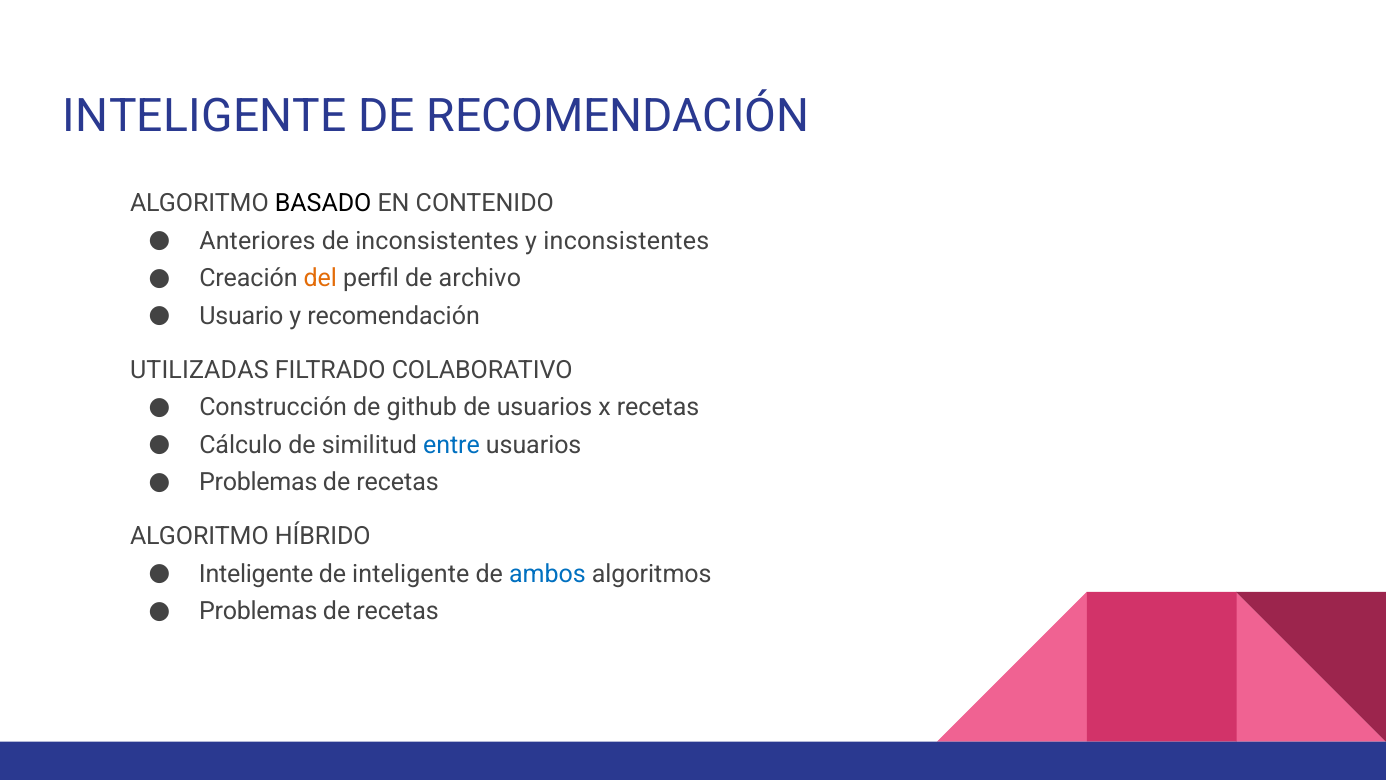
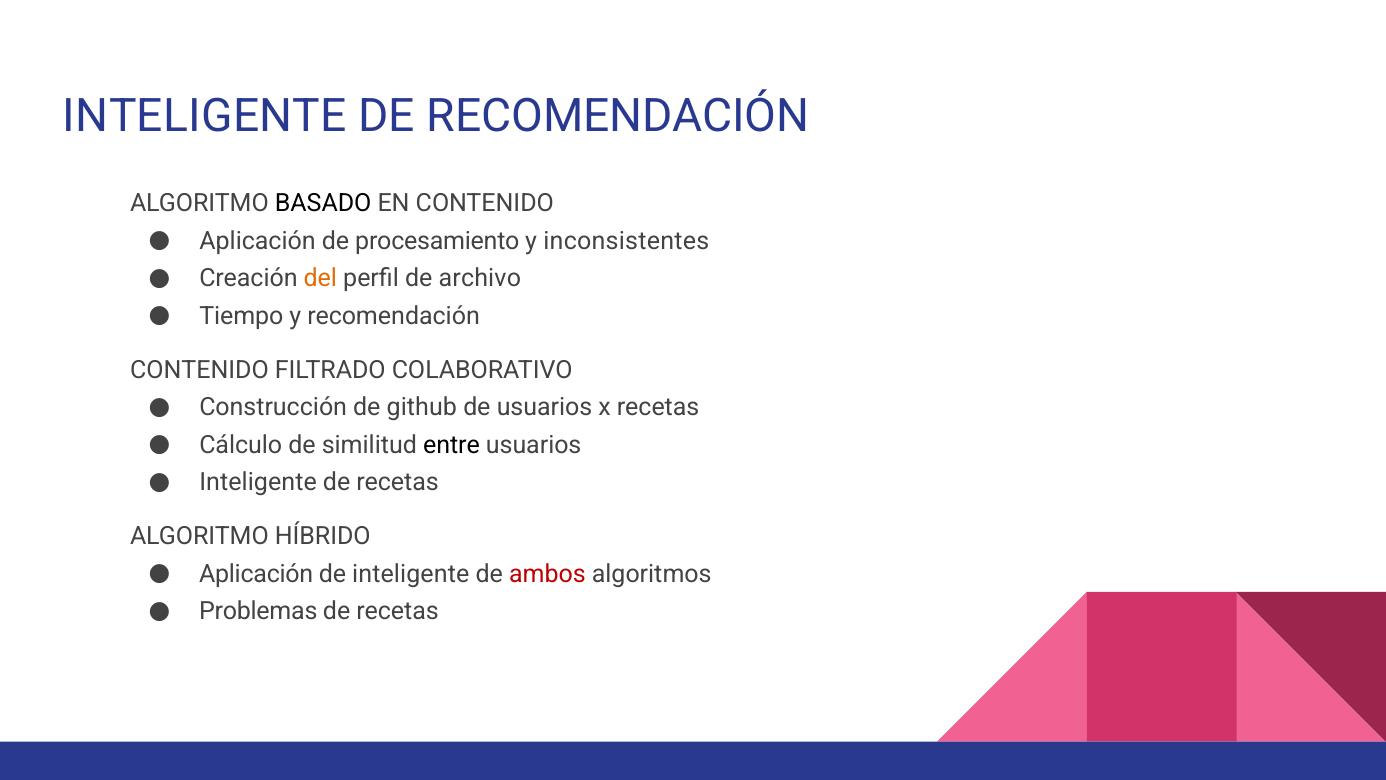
Anteriores: Anteriores -> Aplicación (258, 241)
de inconsistentes: inconsistentes -> procesamiento (437, 241)
Usuario: Usuario -> Tiempo (241, 316)
UTILIZADAS: UTILIZADAS -> CONTENIDO (199, 370)
entre colour: blue -> black (451, 445)
Problemas: Problemas -> Inteligente (258, 482)
Inteligente: Inteligente -> Aplicación (256, 574)
ambos colour: blue -> red (547, 574)
